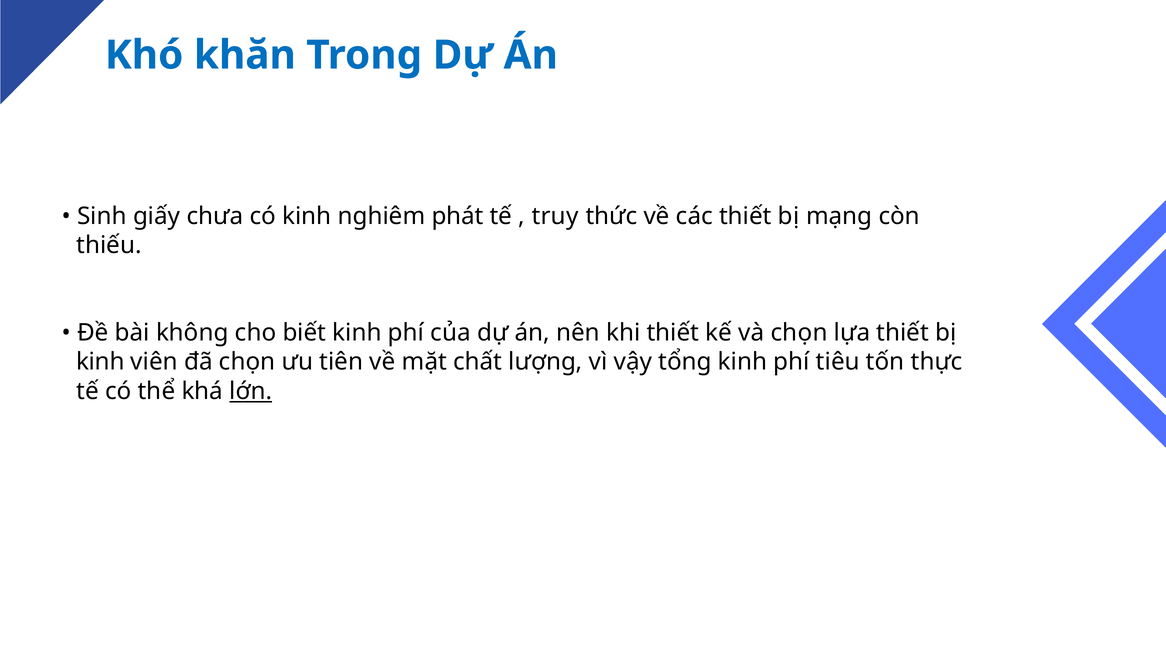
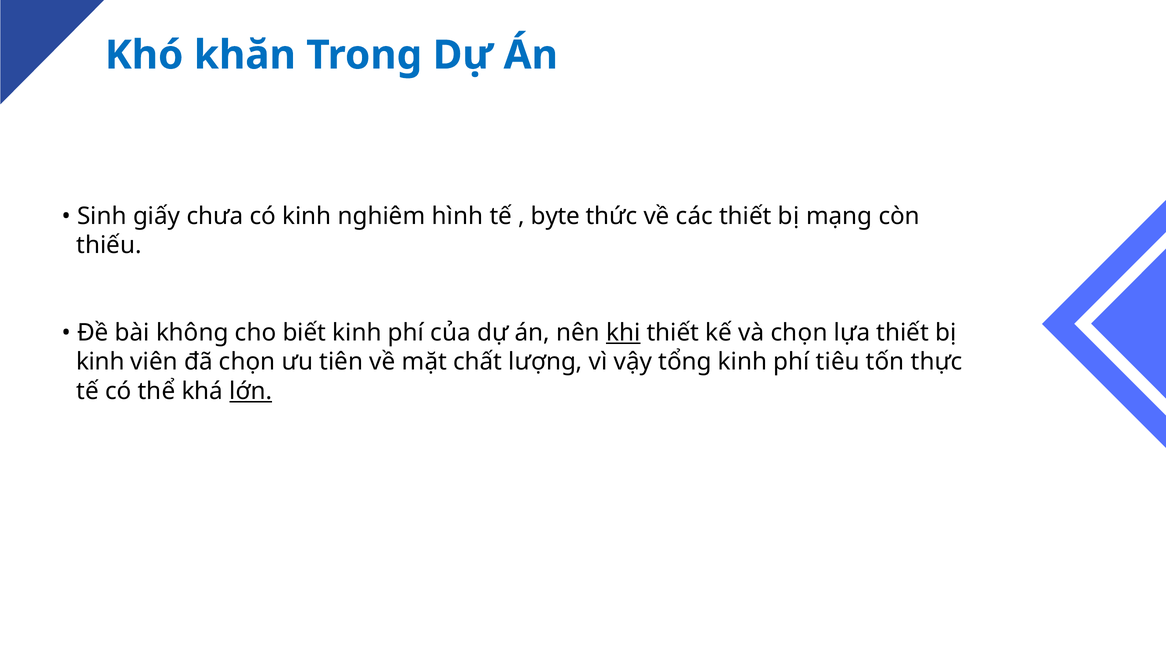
phát: phát -> hình (457, 216)
truy: truy -> byte (555, 216)
khi underline: none -> present (623, 333)
